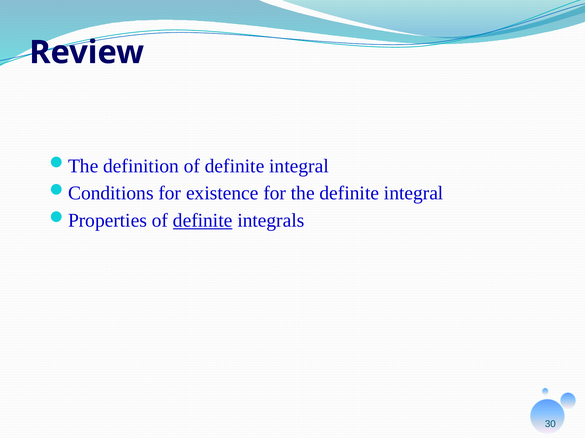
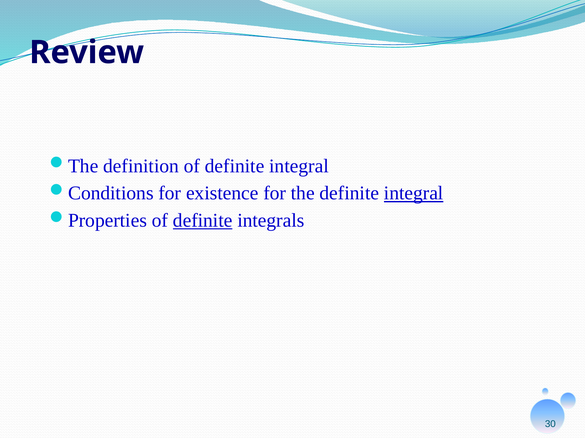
integral underline: none -> present (414, 194)
